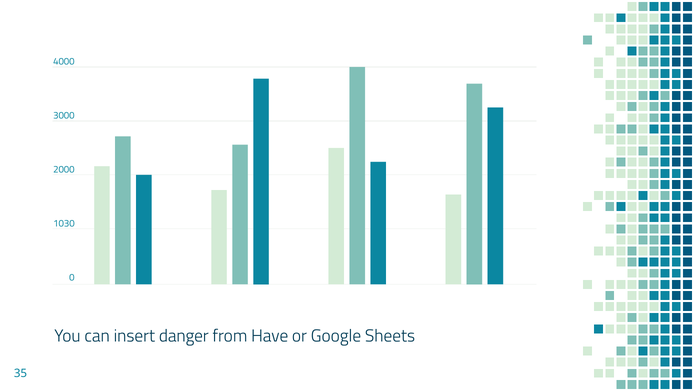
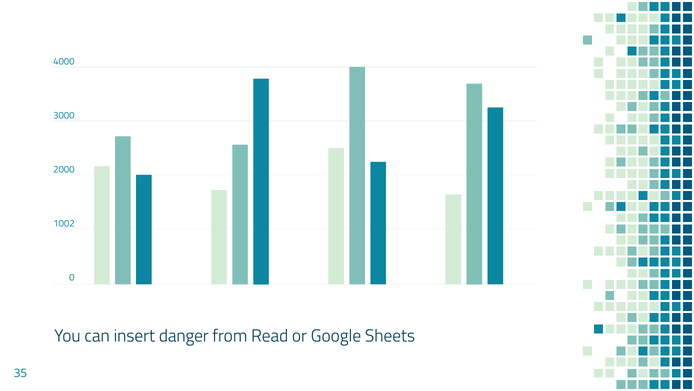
1030: 1030 -> 1002 (64, 223)
Have: Have -> Read (270, 336)
